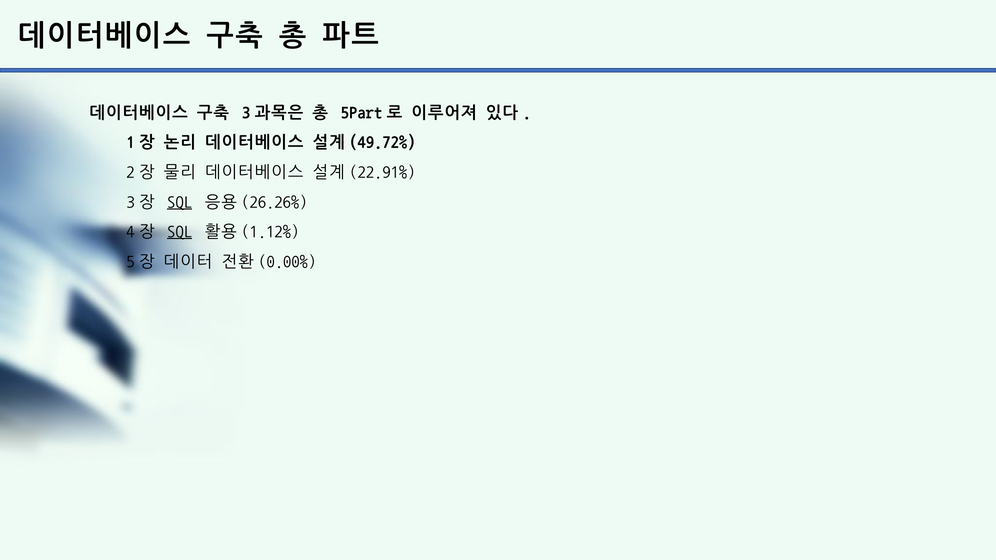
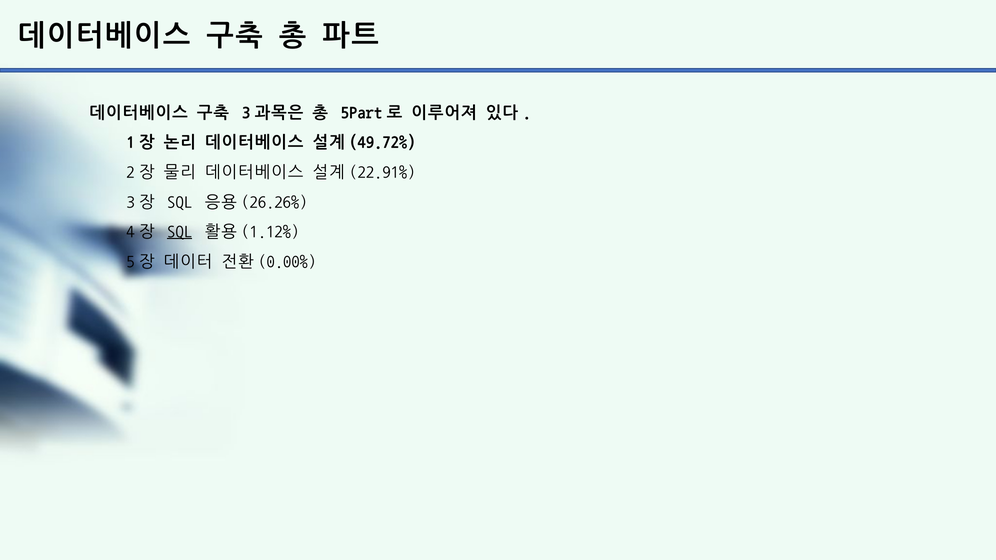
SQL underline: present -> none (180, 202)
